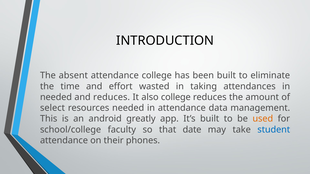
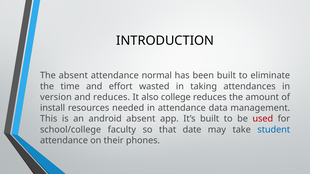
attendance college: college -> normal (157, 76)
needed: needed -> version (56, 97)
select: select -> install (53, 108)
android greatly: greatly -> absent (141, 119)
used colour: orange -> red (263, 119)
